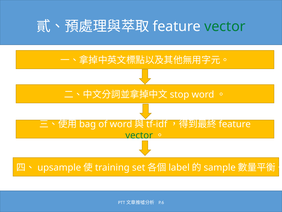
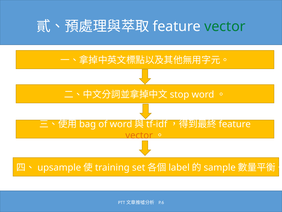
vector colour: green -> orange (139, 135)
